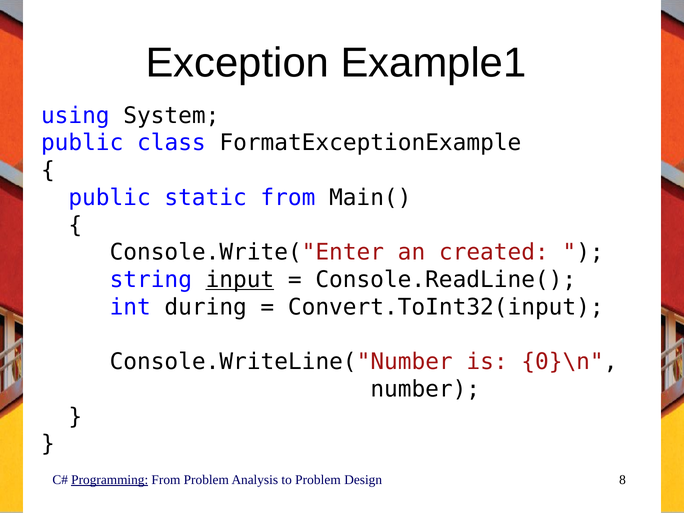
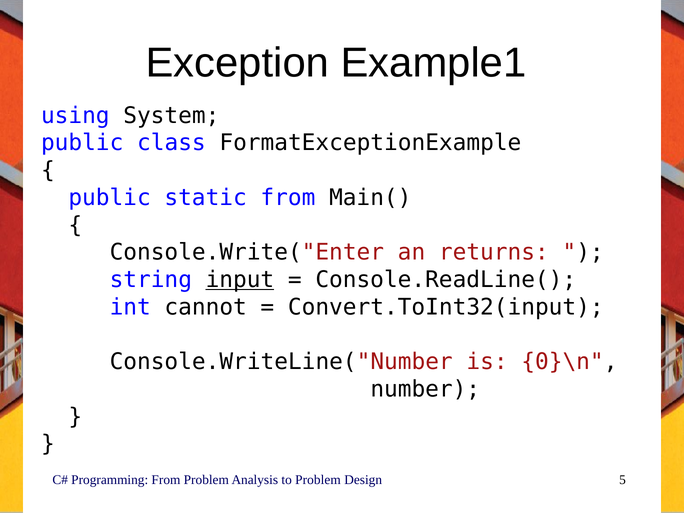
created: created -> returns (494, 252)
during: during -> cannot (206, 307)
Programming underline: present -> none (110, 480)
8: 8 -> 5 (623, 480)
